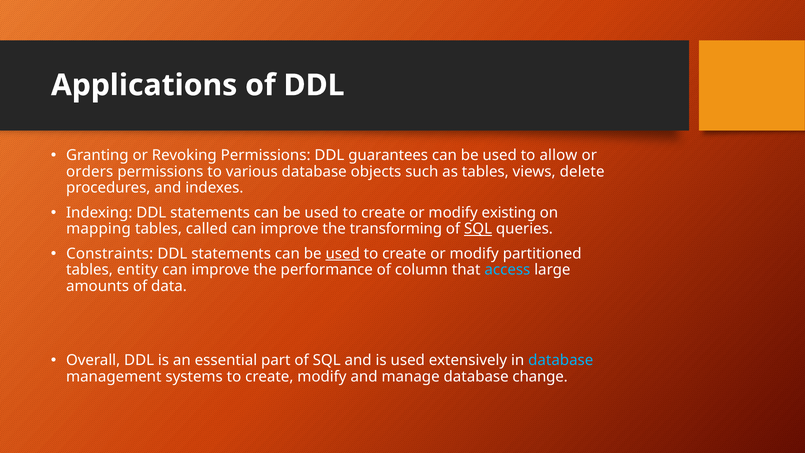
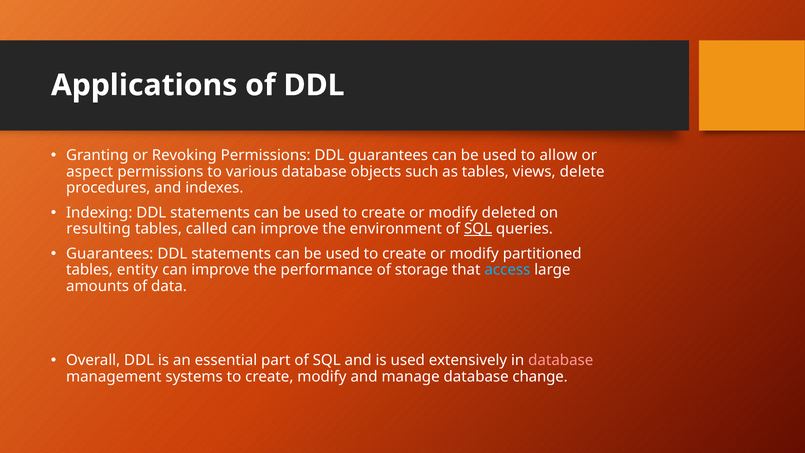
orders: orders -> aspect (90, 172)
existing: existing -> deleted (509, 213)
mapping: mapping -> resulting (99, 229)
transforming: transforming -> environment (396, 229)
Constraints: Constraints -> Guarantees (110, 254)
used underline: present -> none (343, 254)
column: column -> storage (422, 270)
database colour: light blue -> pink (561, 360)
